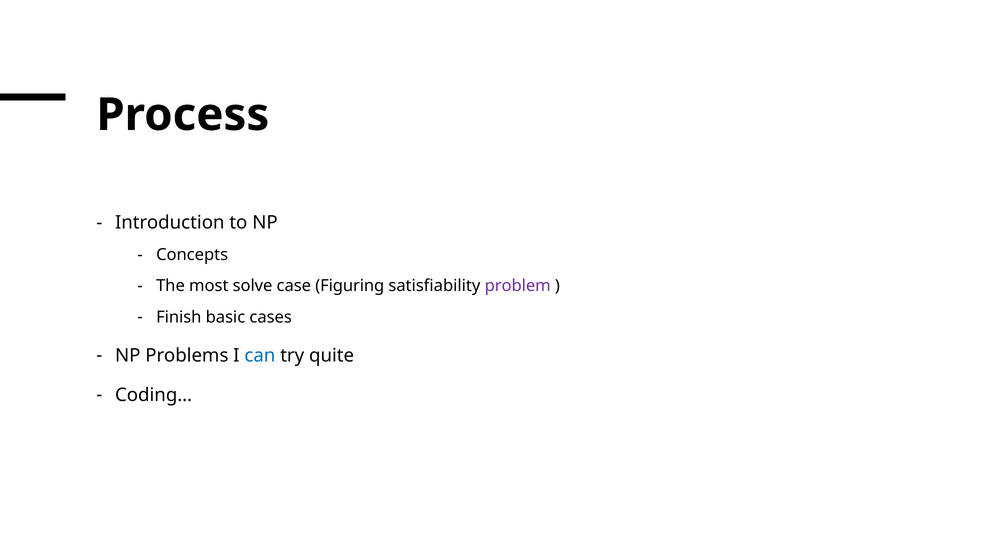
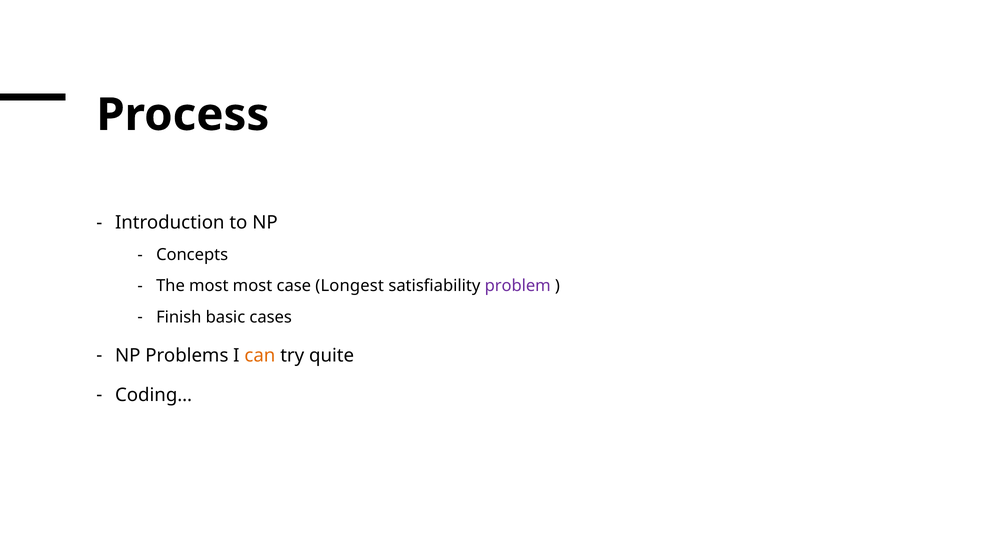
most solve: solve -> most (253, 286)
Figuring: Figuring -> Longest (350, 286)
can colour: blue -> orange (260, 356)
